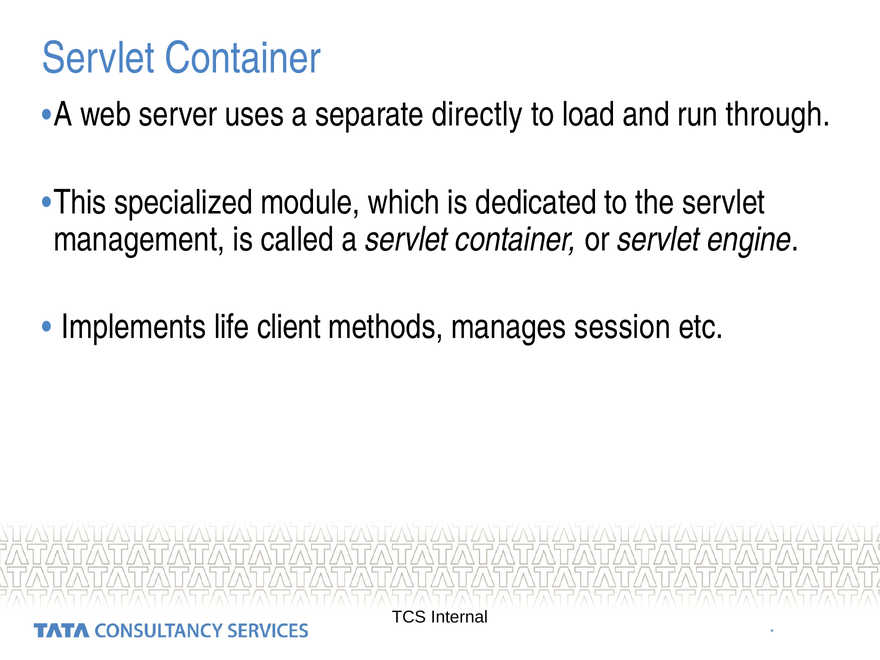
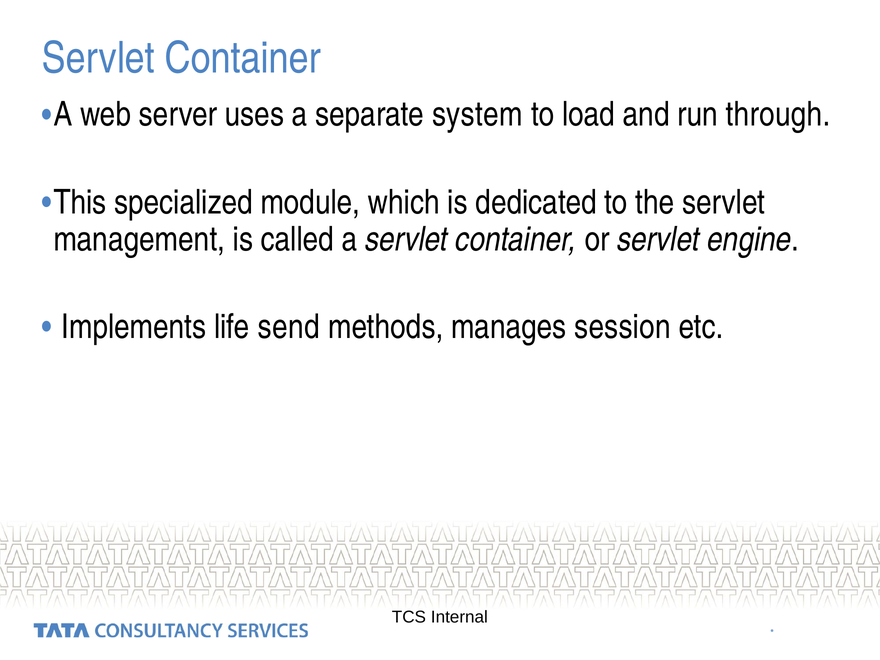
directly: directly -> system (477, 115)
client: client -> send (289, 327)
